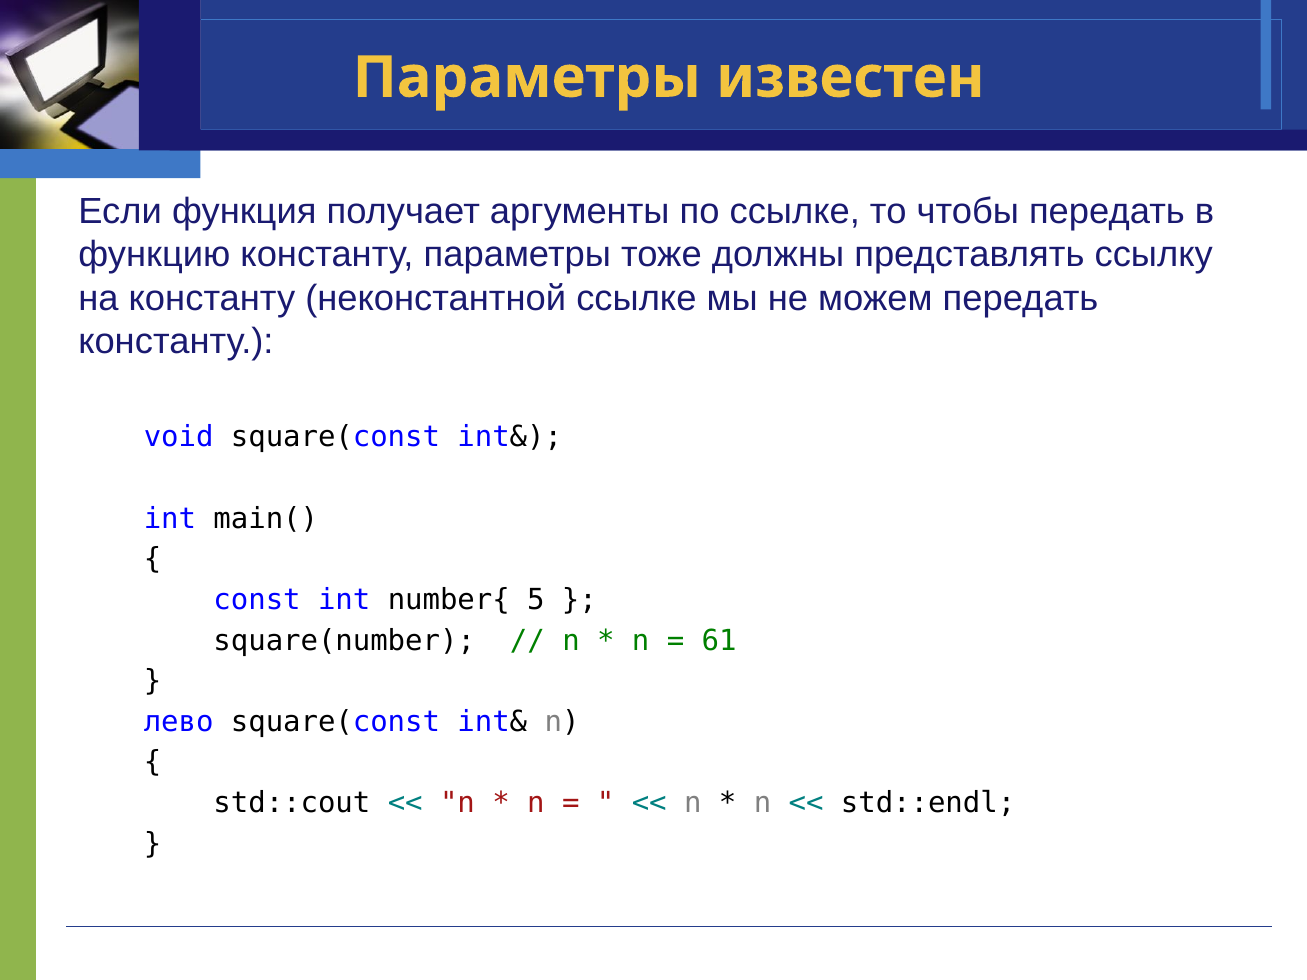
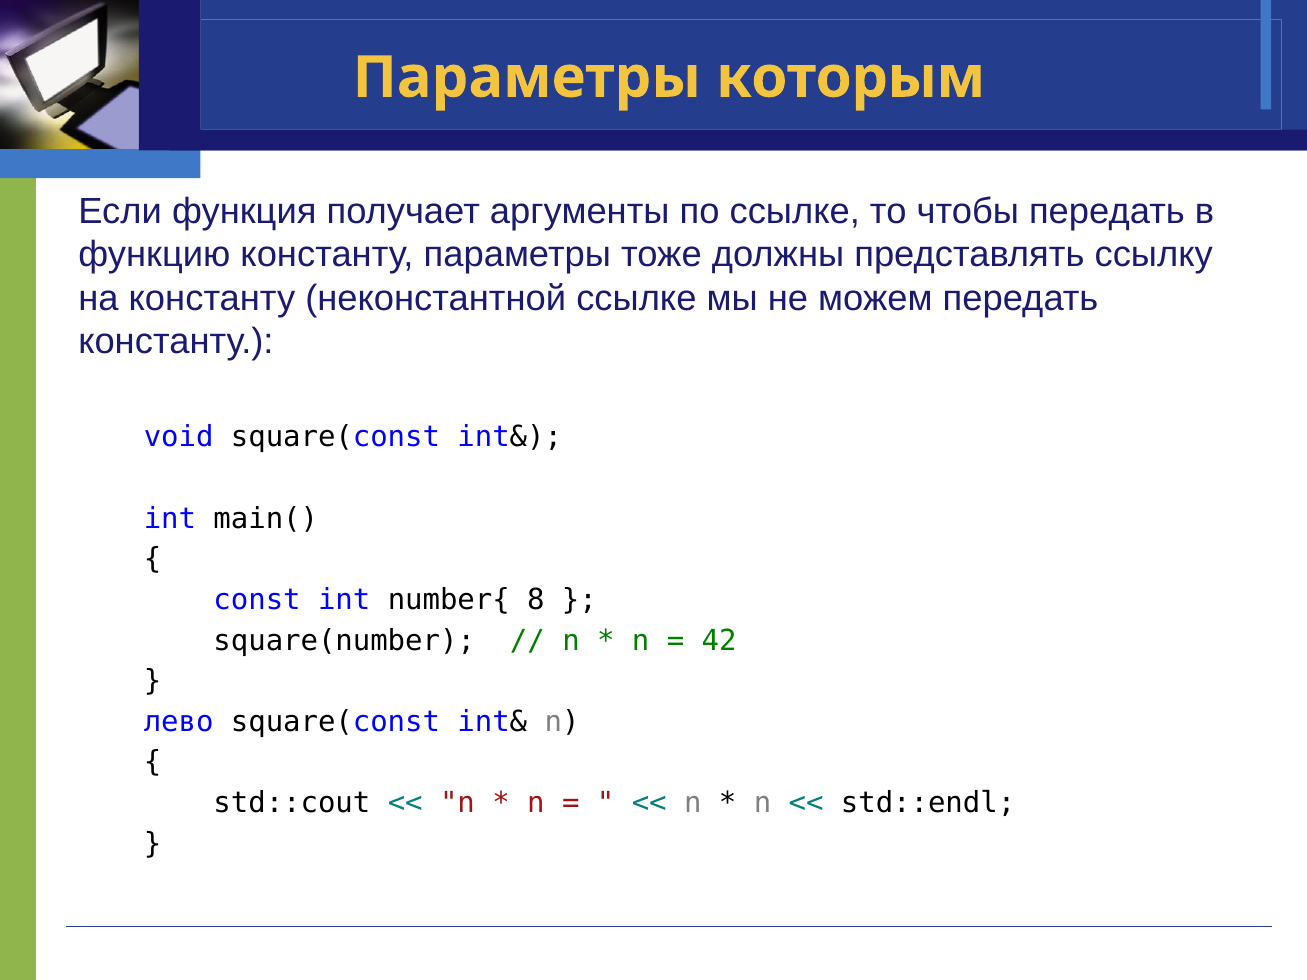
известен: известен -> которым (851, 78)
5: 5 -> 8 (536, 600)
61: 61 -> 42 (719, 641)
